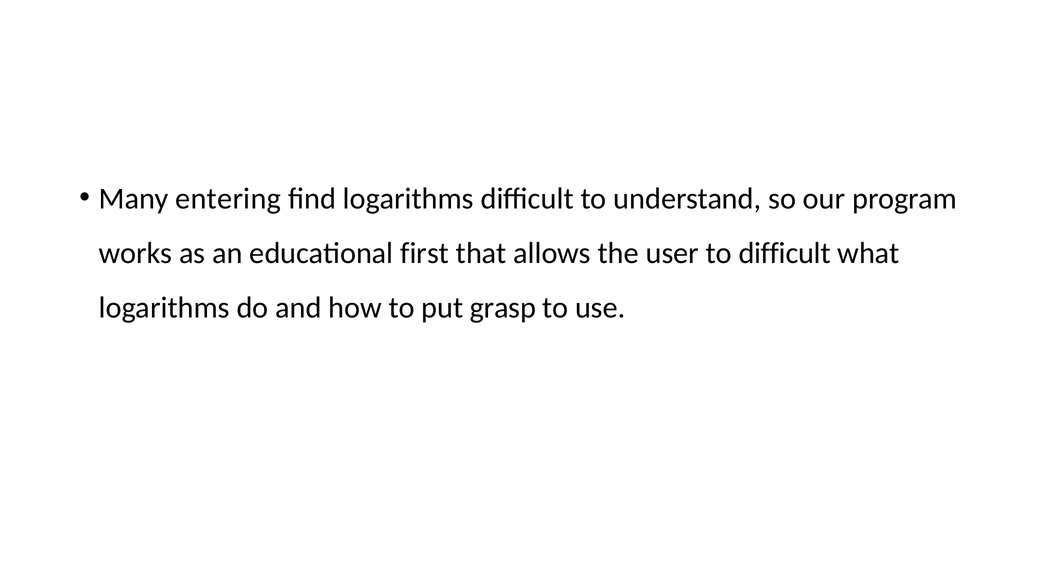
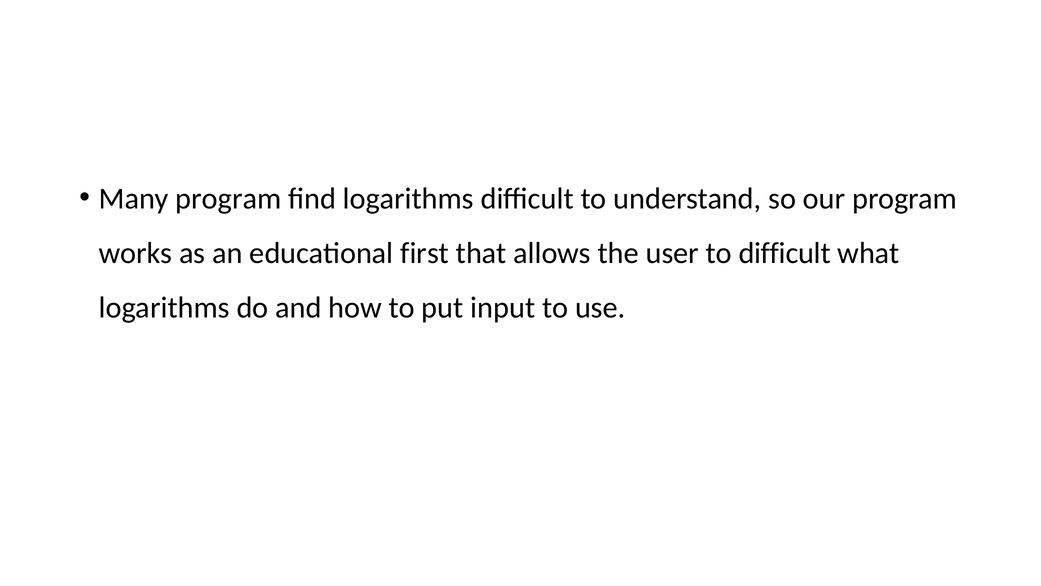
Many entering: entering -> program (228, 198)
grasp: grasp -> input (503, 308)
